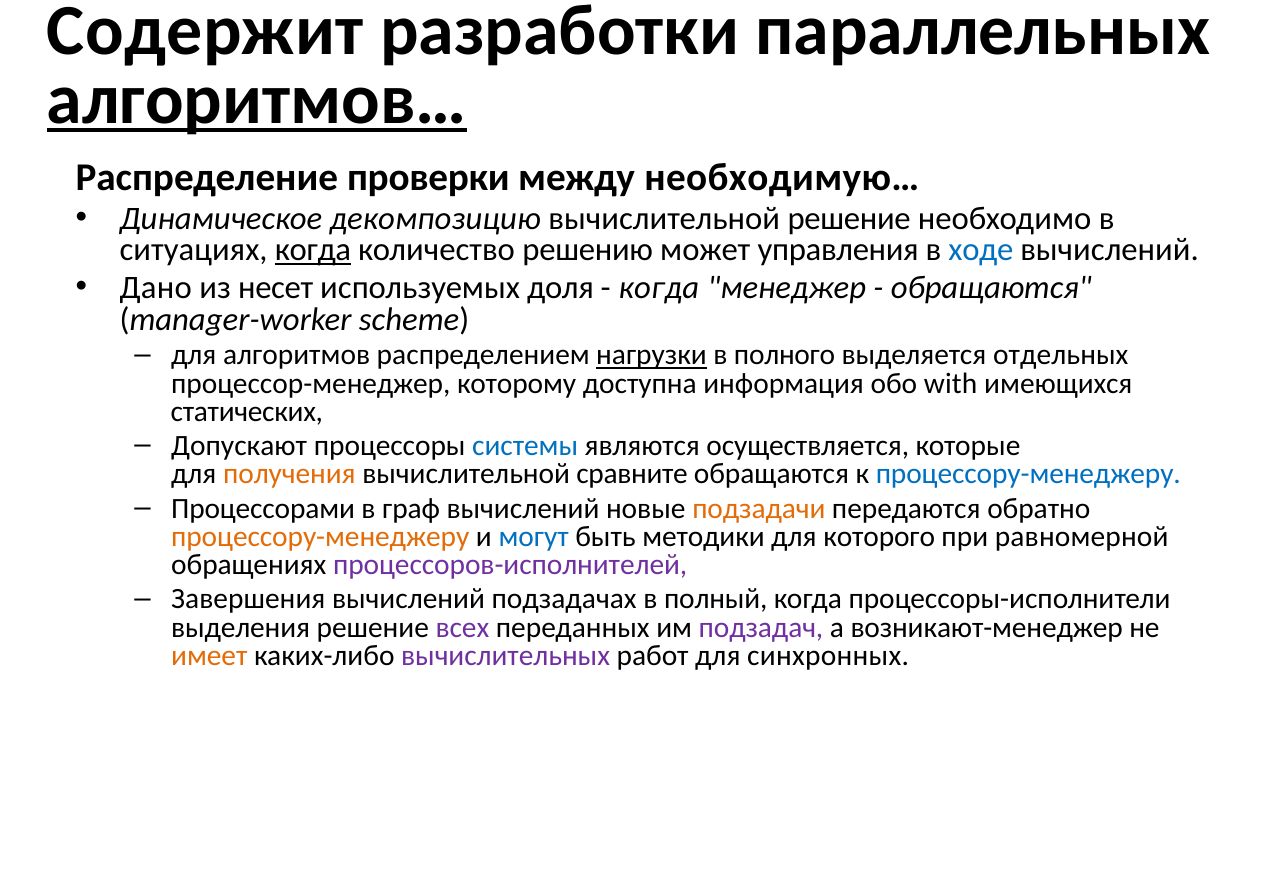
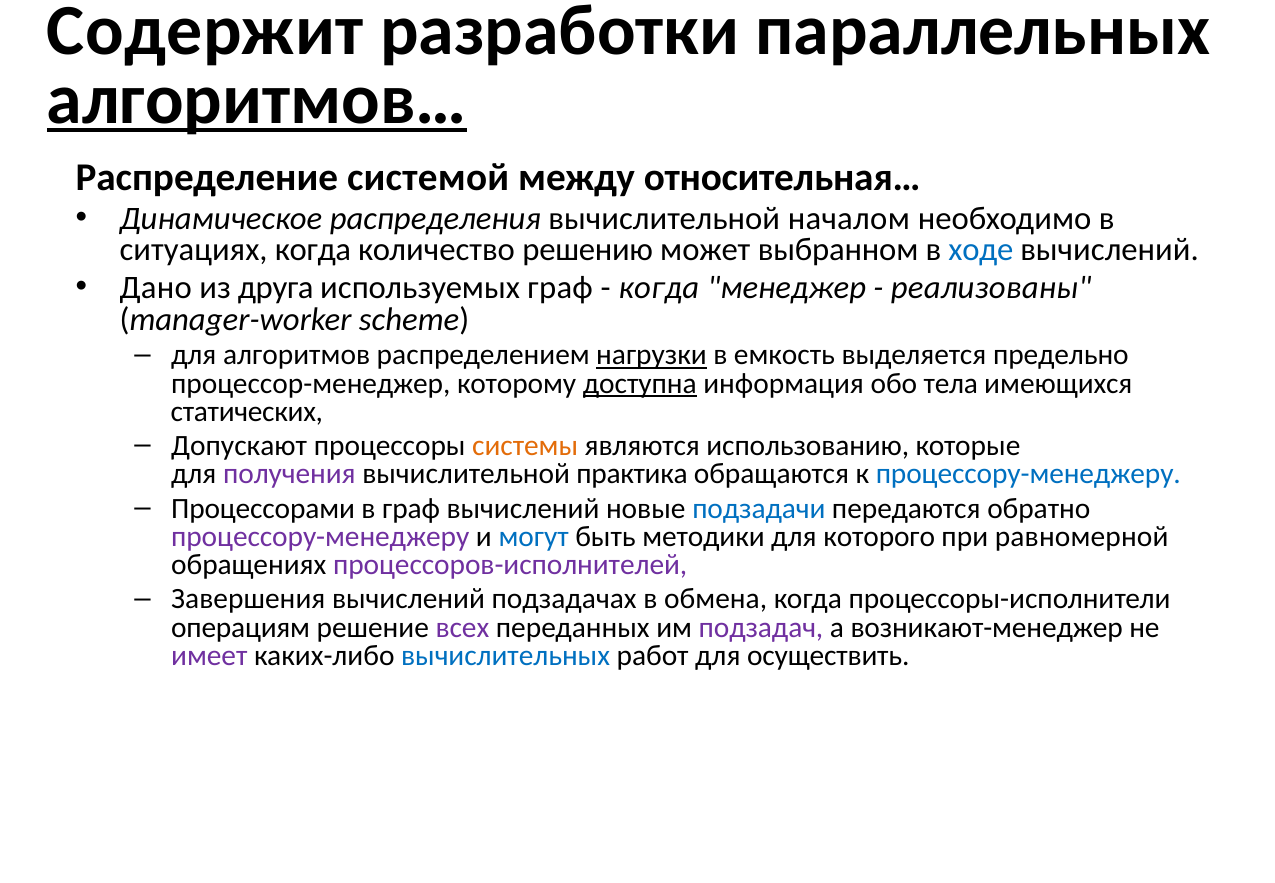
проверки: проверки -> системой (428, 177)
необходимую…: необходимую… -> относительная… (782, 177)
декомпозицию: декомпозицию -> распределения (435, 218)
вычислительной решение: решение -> началом (849, 218)
когда underline: present -> none (313, 250)
управления: управления -> выбранном (838, 250)
несет: несет -> друга (276, 288)
используемых доля: доля -> граф (560, 288)
обращаются: обращаются -> реализованы (991, 288)
полного: полного -> емкость (784, 355)
отдельных: отдельных -> предельно (1061, 355)
доступна underline: none -> present (640, 383)
with: with -> тела (951, 383)
системы colour: blue -> orange (525, 446)
осуществляется: осуществляется -> использованию (808, 446)
получения colour: orange -> purple (289, 474)
сравните: сравните -> практика (632, 474)
подзадачи colour: orange -> blue (759, 508)
процессору-менеджеру colour: orange -> purple (320, 536)
полный: полный -> обмена (716, 599)
выделения: выделения -> операциям (241, 627)
имеет colour: orange -> purple (209, 655)
вычислительных colour: purple -> blue (506, 655)
синхронных: синхронных -> осуществить (828, 655)
